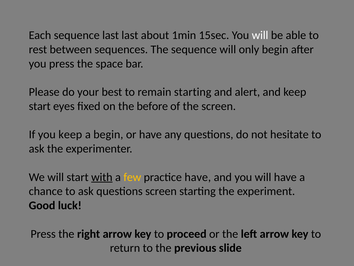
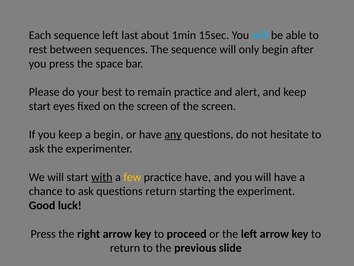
sequence last: last -> left (110, 35)
will colour: white -> light blue (260, 35)
remain starting: starting -> practice (193, 92)
on the before: before -> screen (152, 106)
any underline: none -> present (173, 134)
questions screen: screen -> return (161, 191)
